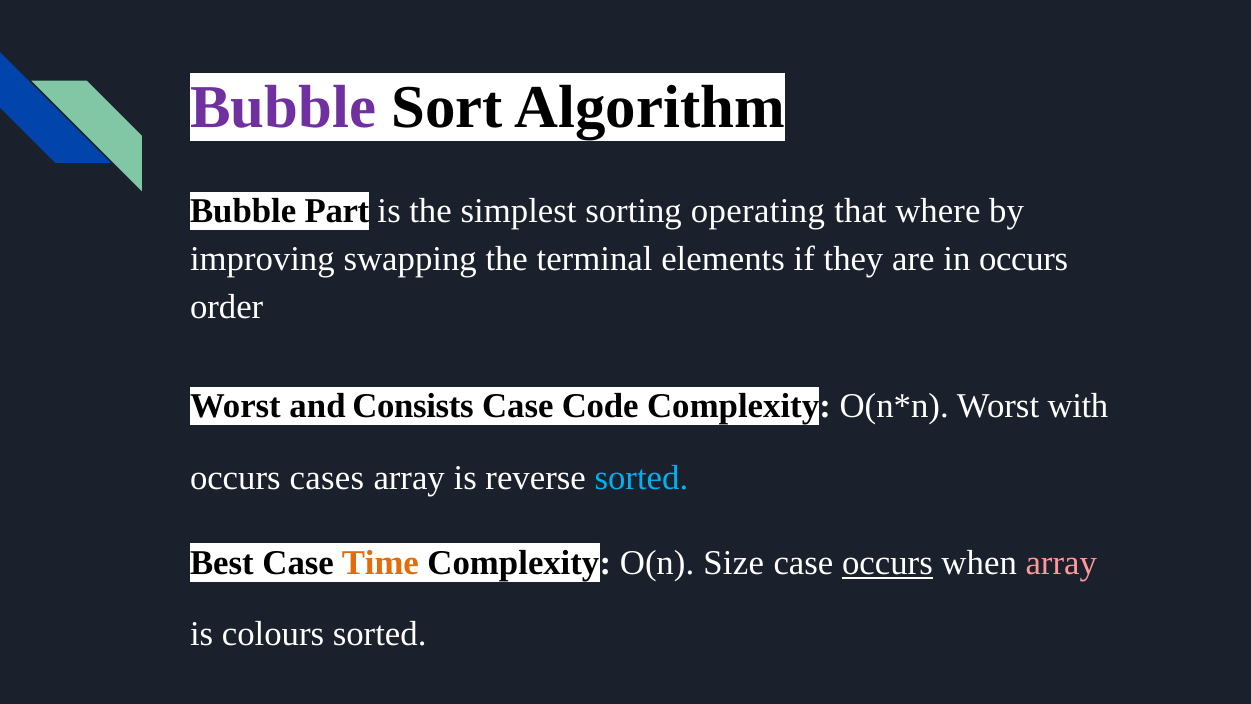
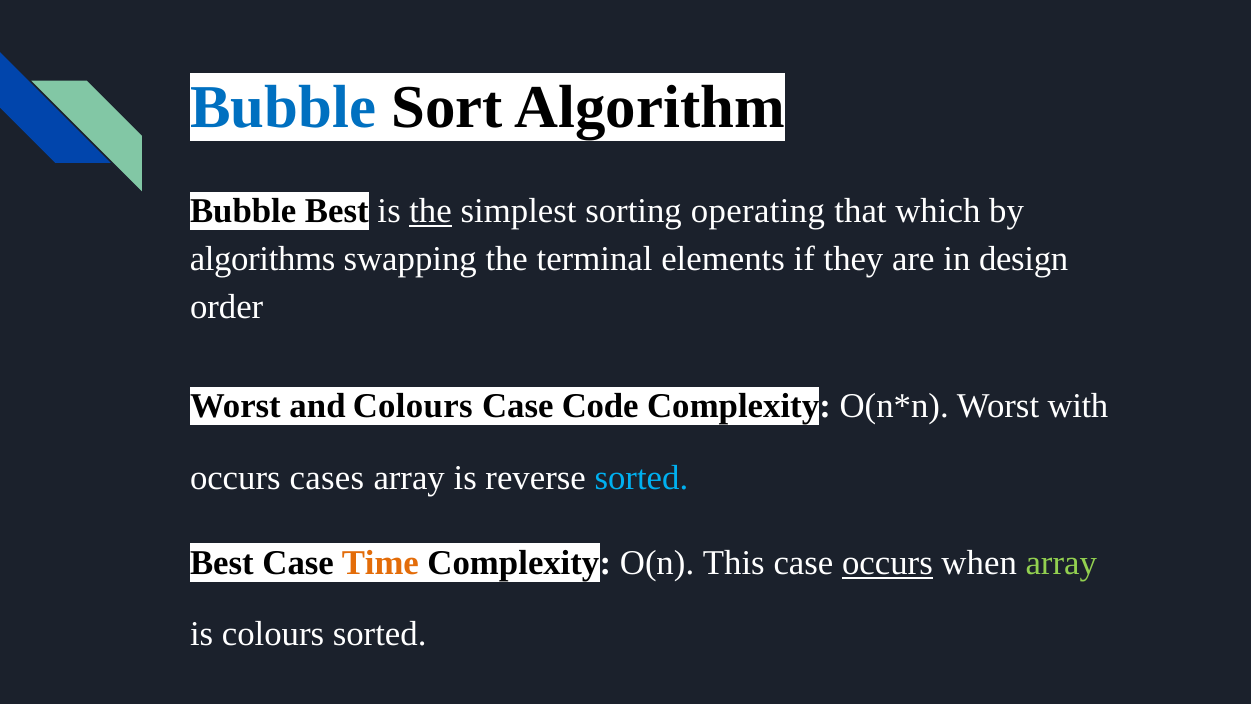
Bubble colour: purple -> blue (283, 107)
Bubble Part: Part -> Best (337, 211)
the underline: none -> present (431, 211)
where: where -> which (938, 211)
improving: improving -> algorithms (263, 259)
in occurs: occurs -> design (1024, 259)
and Consists: Consists -> Colours (413, 406)
Size: Size -> This (734, 563)
array colour: pink -> light green (1061, 563)
